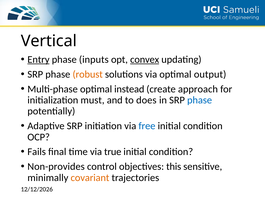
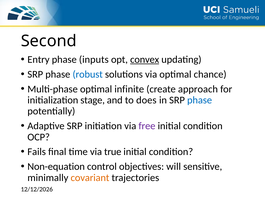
Vertical: Vertical -> Second (49, 41)
Entry underline: present -> none (38, 60)
robust colour: orange -> blue (88, 75)
output: output -> chance (210, 75)
instead: instead -> infinite (129, 89)
must: must -> stage (93, 100)
free colour: blue -> purple (147, 126)
Non-provides: Non-provides -> Non-equation (56, 167)
this: this -> will (174, 167)
